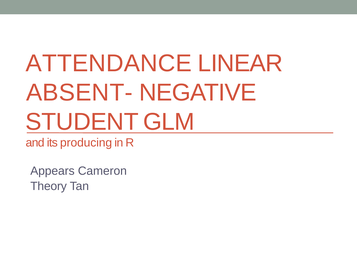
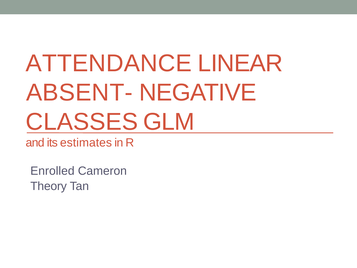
STUDENT: STUDENT -> CLASSES (82, 122)
producing: producing -> estimates (86, 142)
Appears: Appears -> Enrolled (52, 171)
